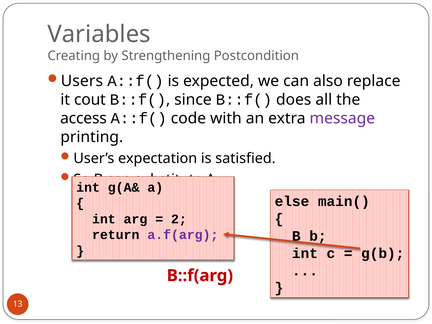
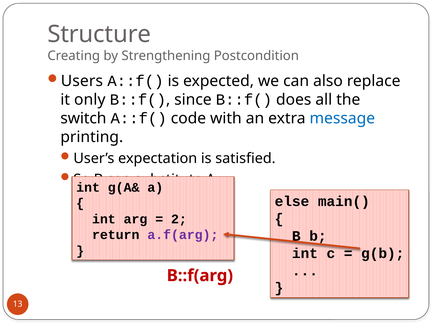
Variables: Variables -> Structure (99, 34)
cout: cout -> only (90, 100)
access: access -> switch (83, 118)
message colour: purple -> blue (342, 118)
